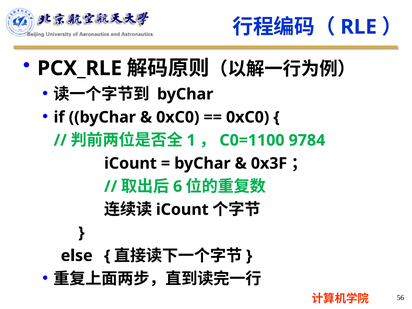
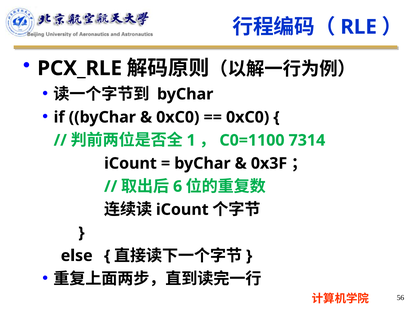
9784: 9784 -> 7314 (307, 140)
